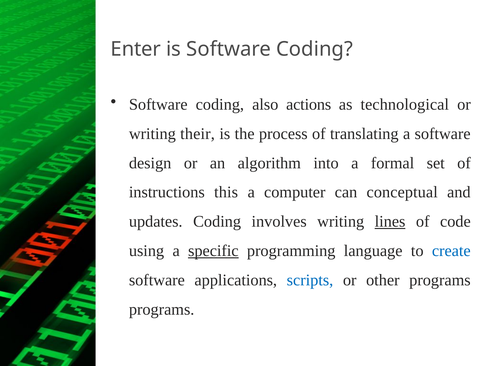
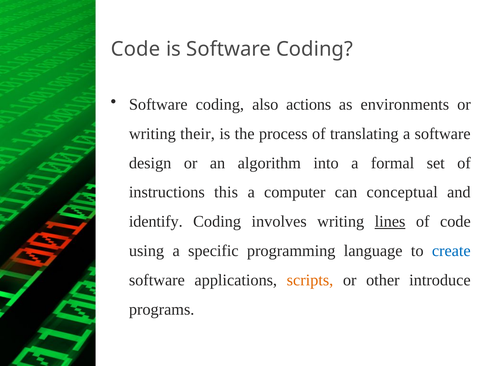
Enter: Enter -> Code (136, 49)
technological: technological -> environments (405, 104)
updates: updates -> identify (156, 222)
specific underline: present -> none (213, 251)
scripts colour: blue -> orange (310, 280)
other programs: programs -> introduce (440, 280)
